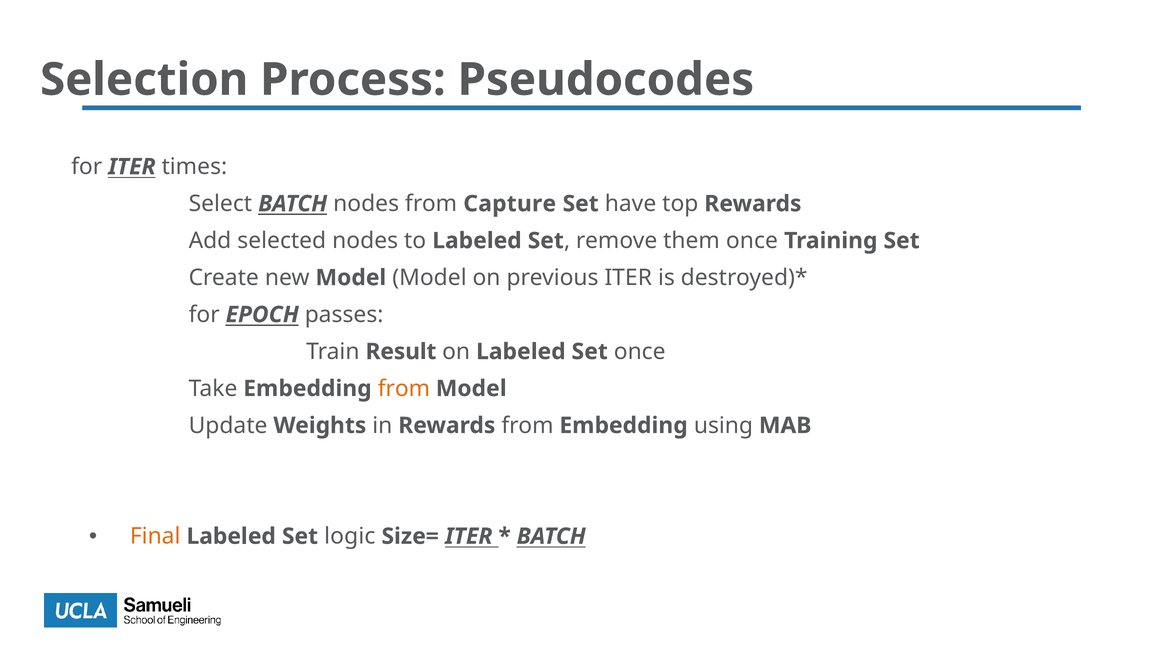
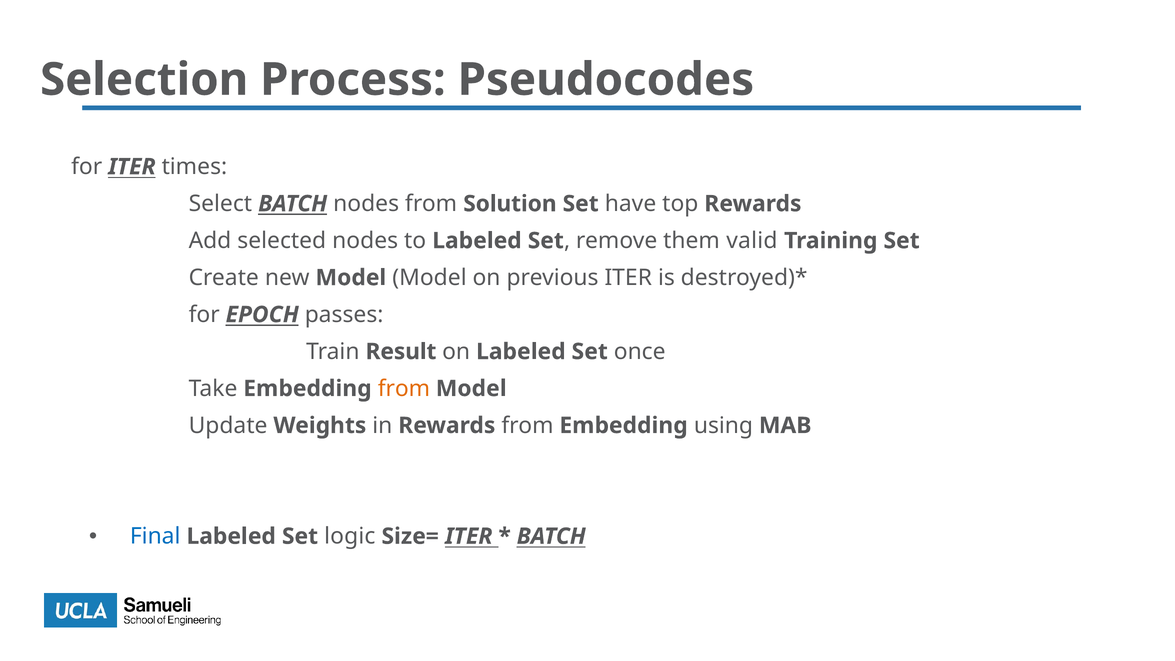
Capture: Capture -> Solution (510, 204)
them once: once -> valid (752, 241)
Final colour: orange -> blue (155, 536)
